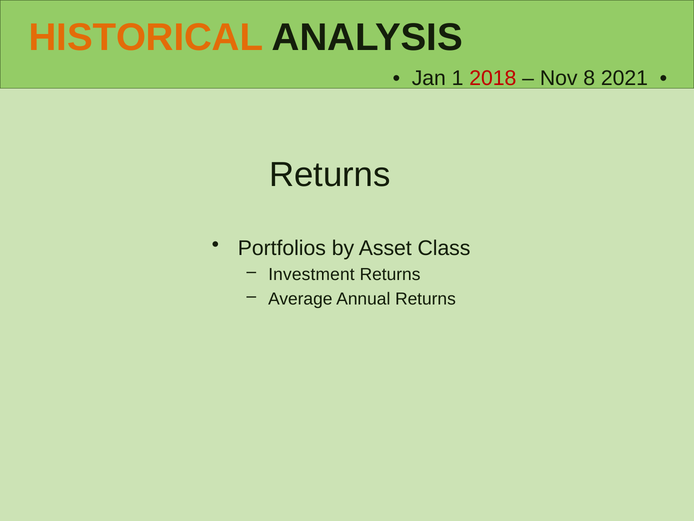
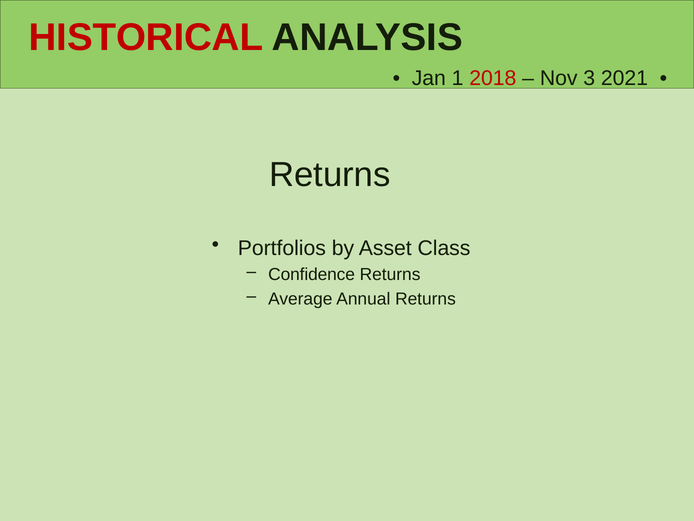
HISTORICAL colour: orange -> red (146, 37)
8: 8 -> 3 (589, 78)
Investment: Investment -> Confidence (312, 274)
